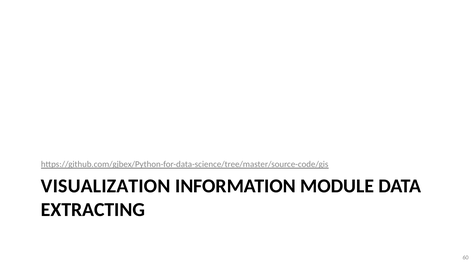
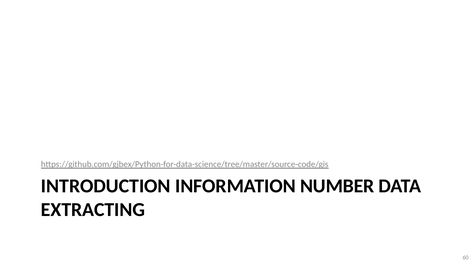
VISUALIZATION: VISUALIZATION -> INTRODUCTION (106, 186)
MODULE: MODULE -> NUMBER (337, 186)
